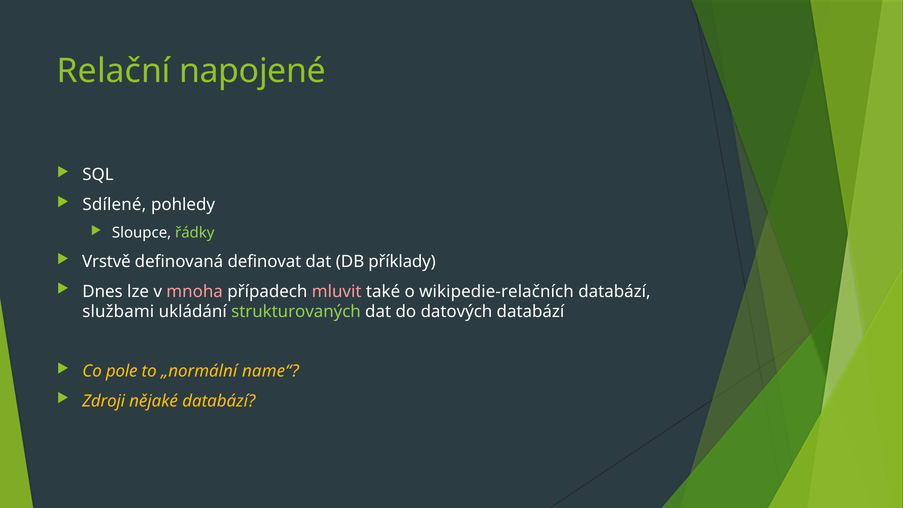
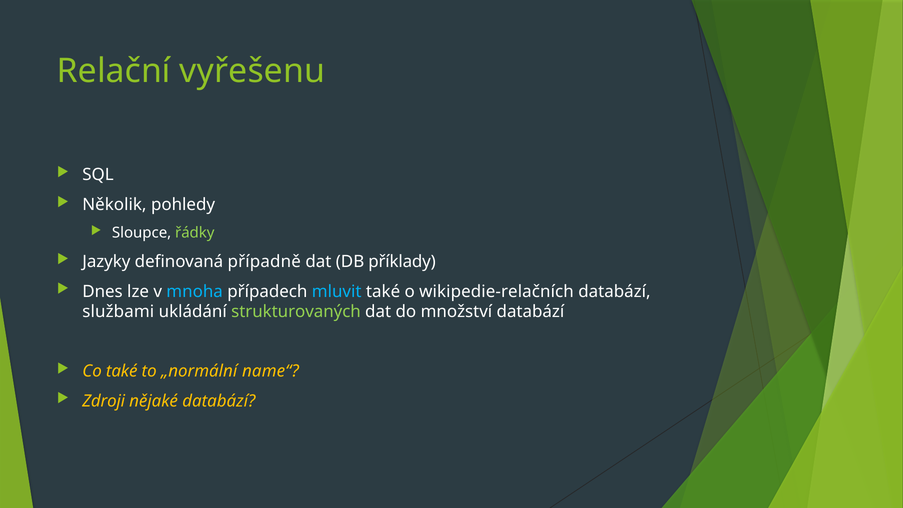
napojené: napojené -> vyřešenu (252, 71)
Sdílené: Sdílené -> Několik (114, 204)
Vrstvě: Vrstvě -> Jazyky (106, 262)
definovat: definovat -> případně (264, 262)
mnoha colour: pink -> light blue (195, 291)
mluvit colour: pink -> light blue (337, 291)
datových: datových -> množství (456, 312)
Co pole: pole -> také (122, 371)
